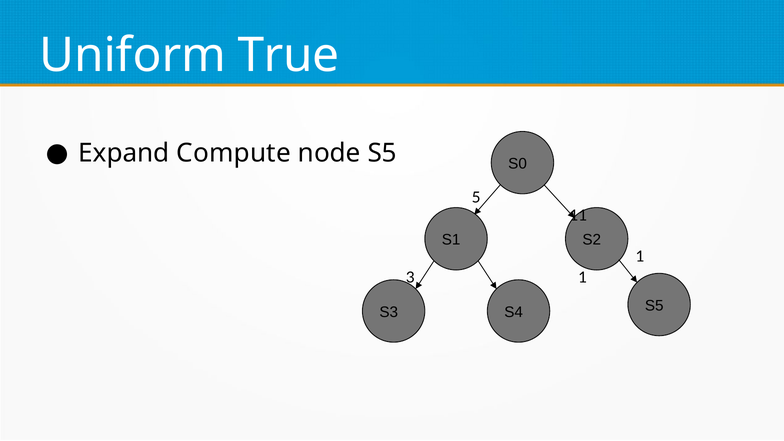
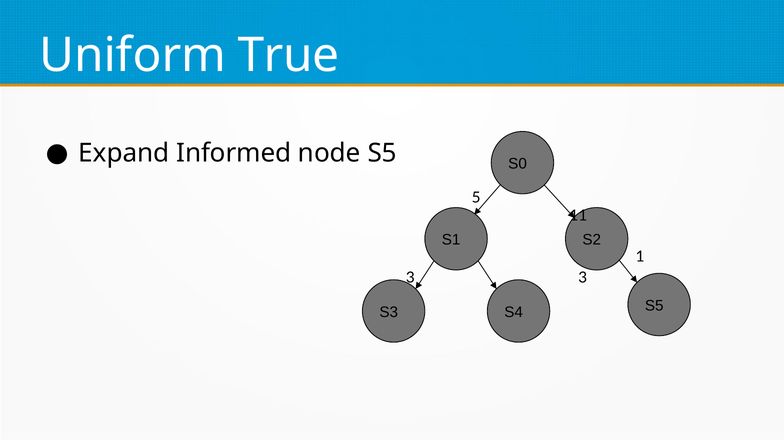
Compute: Compute -> Informed (234, 153)
3 1: 1 -> 3 (583, 278)
